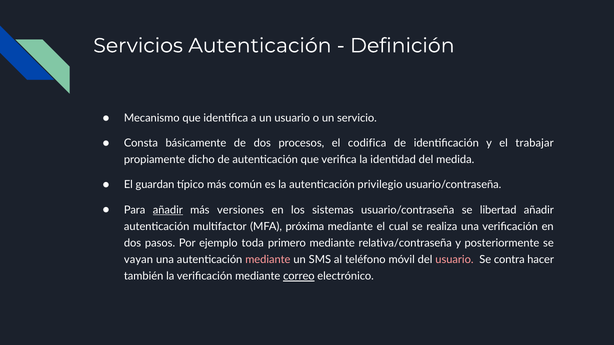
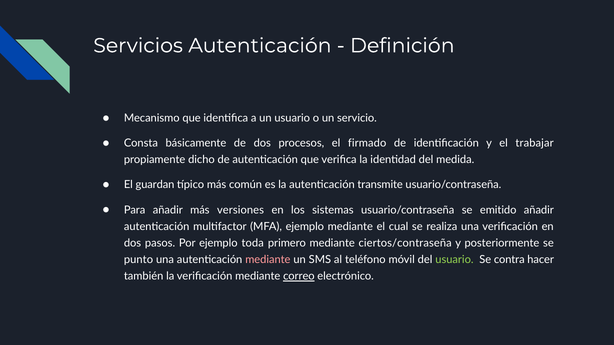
codifica: codifica -> firmado (367, 143)
privilegio: privilegio -> transmite (380, 185)
añadir underline: present -> none (168, 210)
libertad: libertad -> emitido (498, 210)
MFA próxima: próxima -> ejemplo (305, 227)
relativa/contraseña: relativa/contraseña -> ciertos/contraseña (405, 243)
vayan: vayan -> punto (139, 260)
usuario colour: pink -> light green (454, 260)
